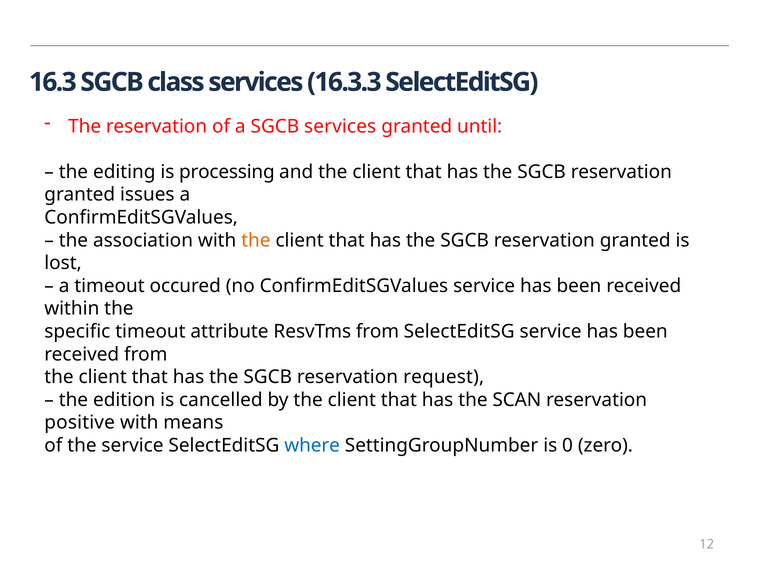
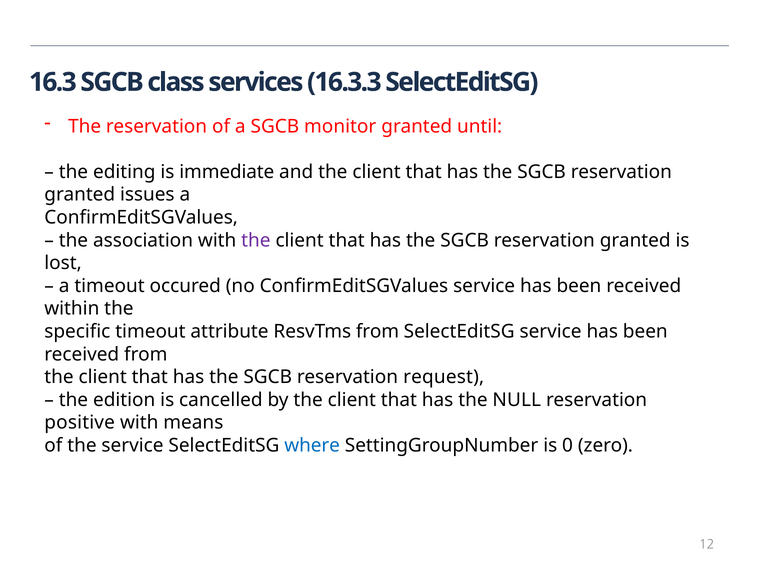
SGCB services: services -> monitor (340, 126)
processing: processing -> immediate (227, 172)
the colour: orange -> purple (256, 240)
SCAN: SCAN -> NULL (517, 400)
